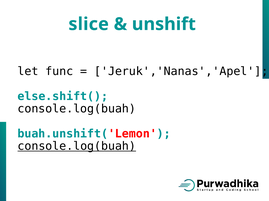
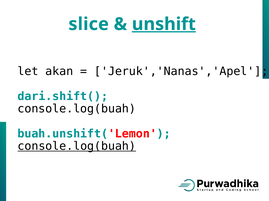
unshift underline: none -> present (164, 24)
func: func -> akan (59, 72)
else.shift(: else.shift( -> dari.shift( (63, 97)
